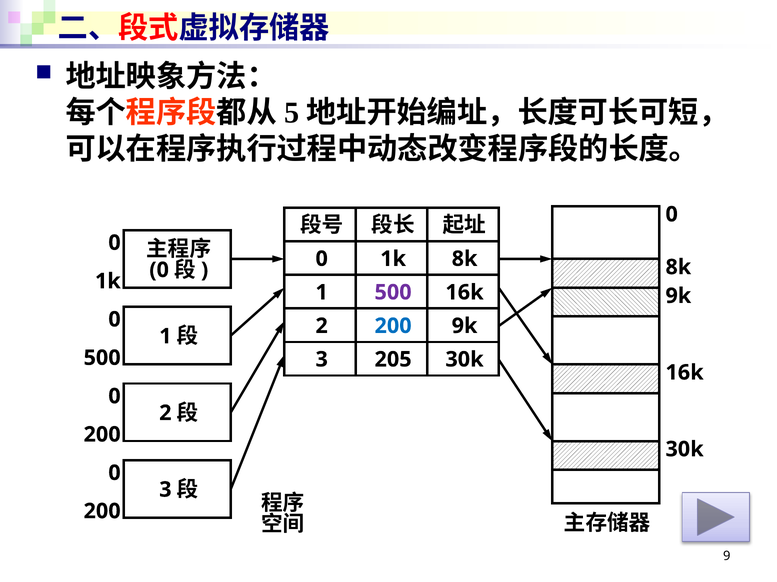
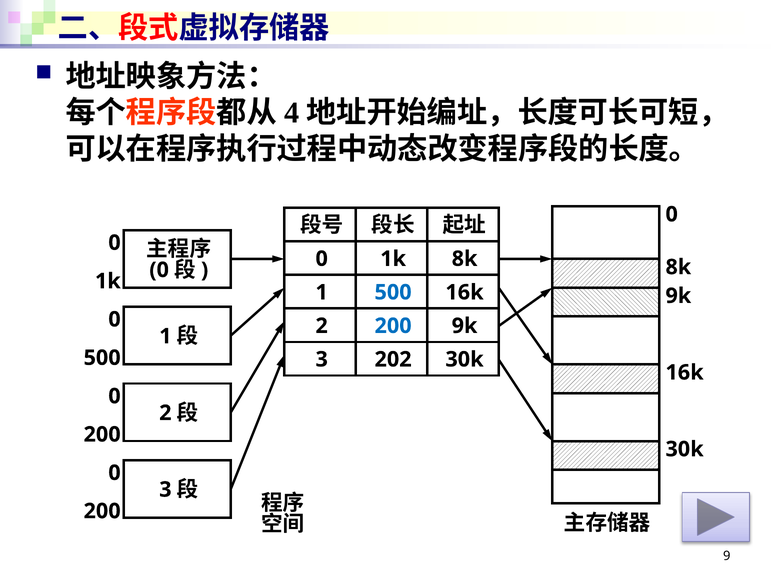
5: 5 -> 4 (292, 113)
500 colour: purple -> blue (393, 293)
205: 205 -> 202 (393, 360)
